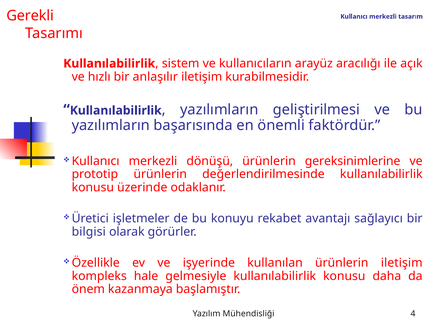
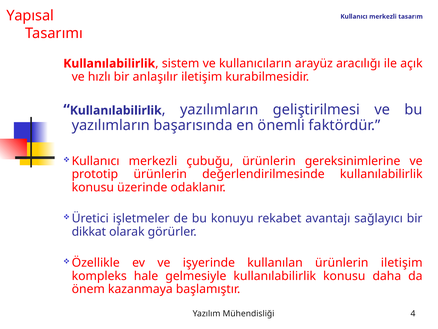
Gerekli: Gerekli -> Yapısal (30, 16)
dönüşü: dönüşü -> çubuğu (210, 161)
bilgisi: bilgisi -> dikkat (89, 231)
